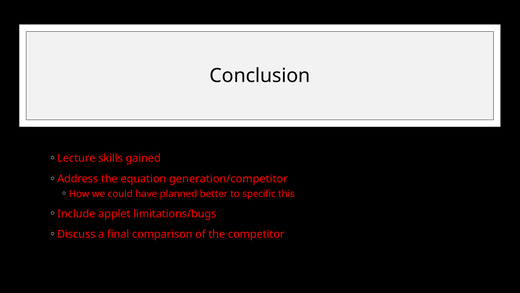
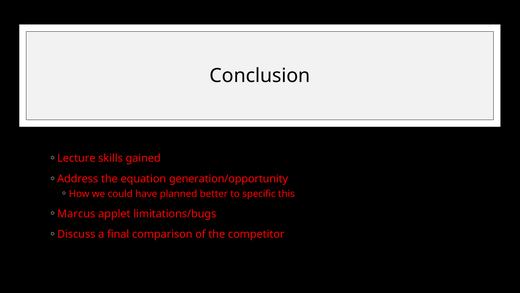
generation/competitor: generation/competitor -> generation/opportunity (229, 179)
Include: Include -> Marcus (76, 213)
